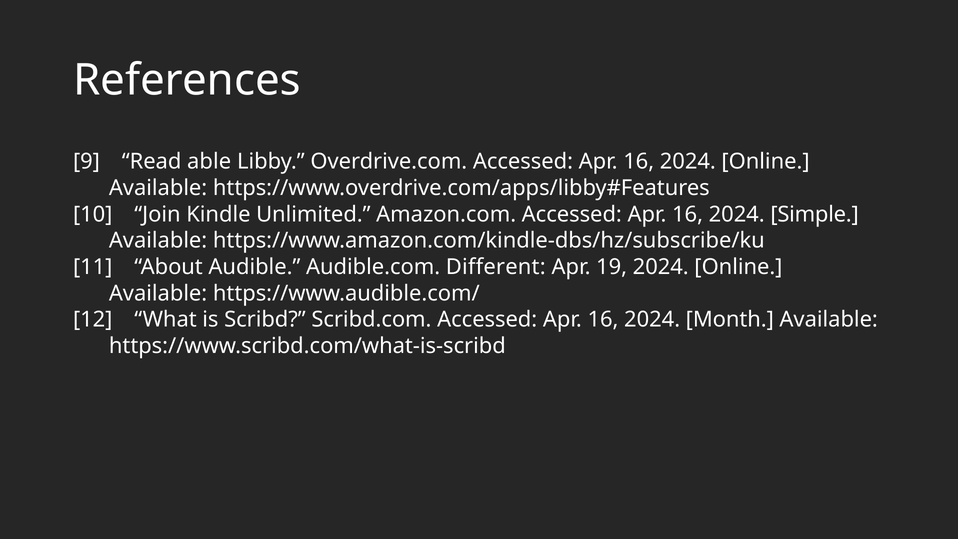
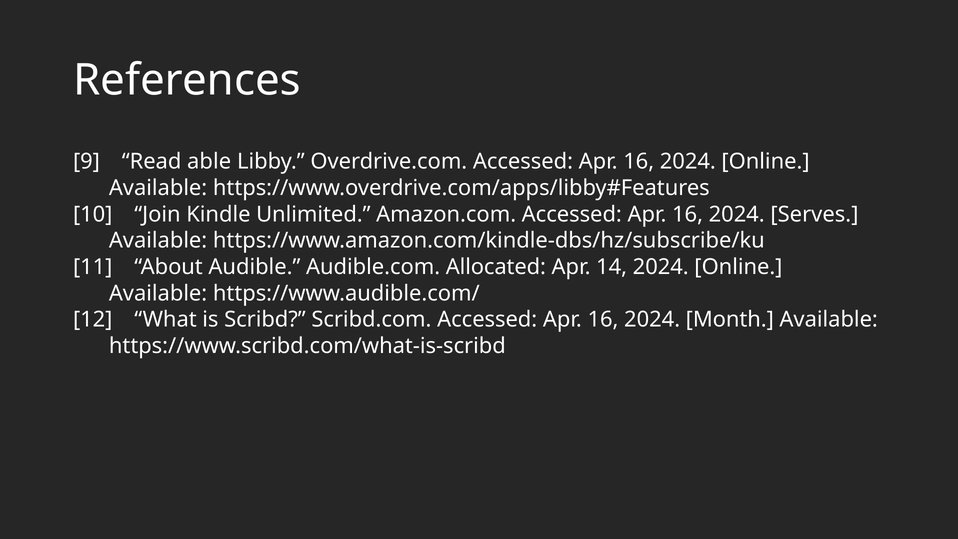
Simple: Simple -> Serves (814, 214)
Different: Different -> Allocated (496, 267)
19: 19 -> 14 (612, 267)
